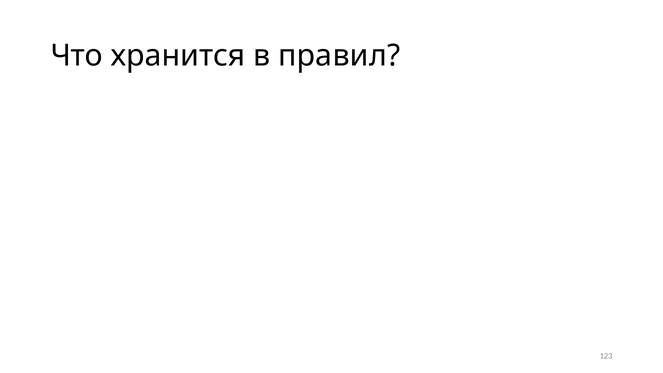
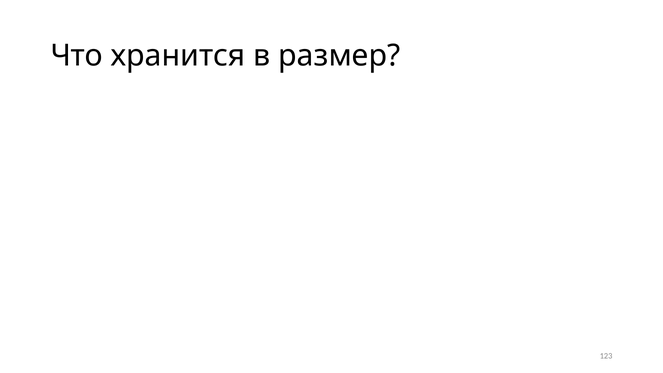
в правил: правил -> размер (339, 56)
